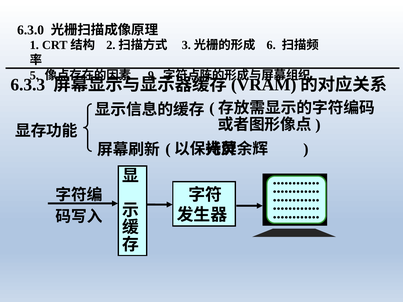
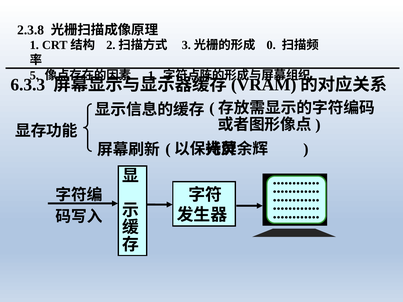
6.3.0: 6.3.0 -> 2.3.8 (31, 30)
6: 6 -> 0 (271, 45)
9: 9 -> 1 (152, 75)
